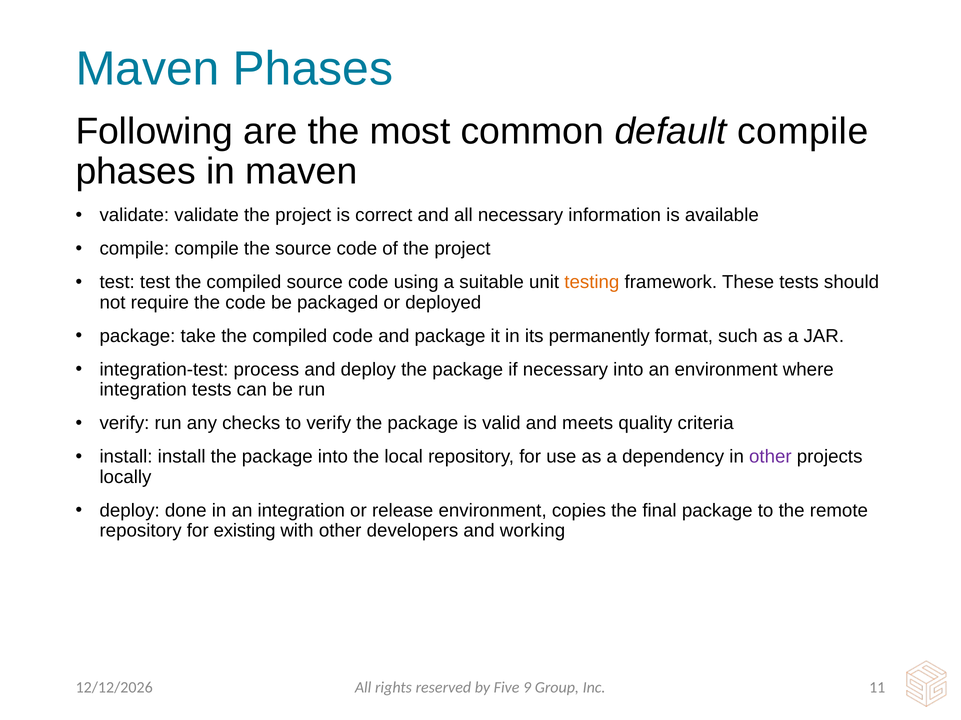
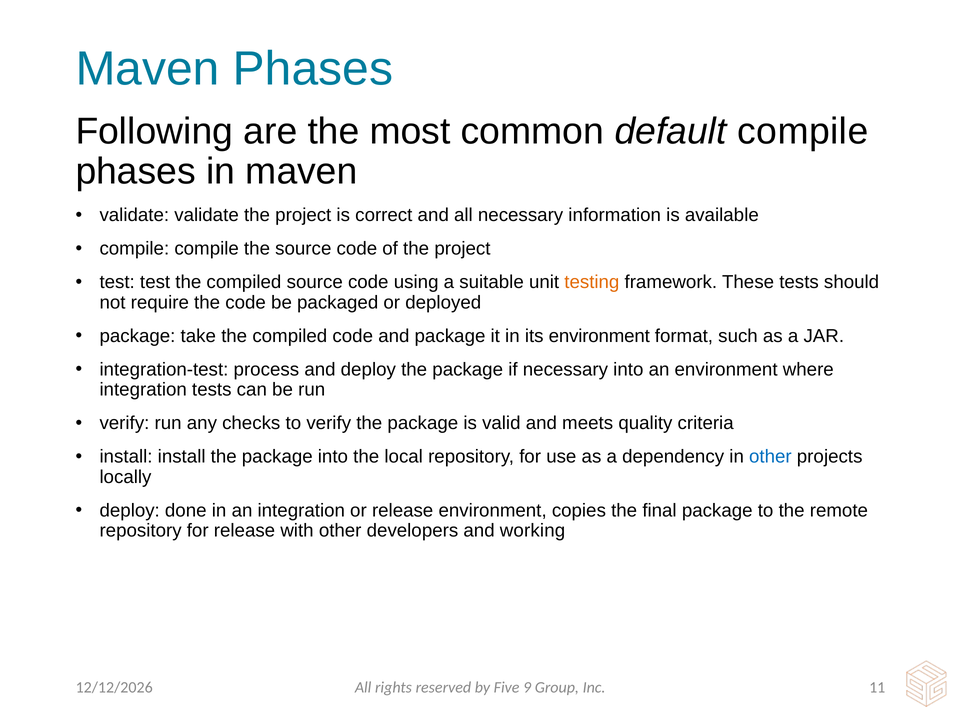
its permanently: permanently -> environment (599, 336)
other colour: purple -> blue (770, 457)
for existing: existing -> release (244, 531)
